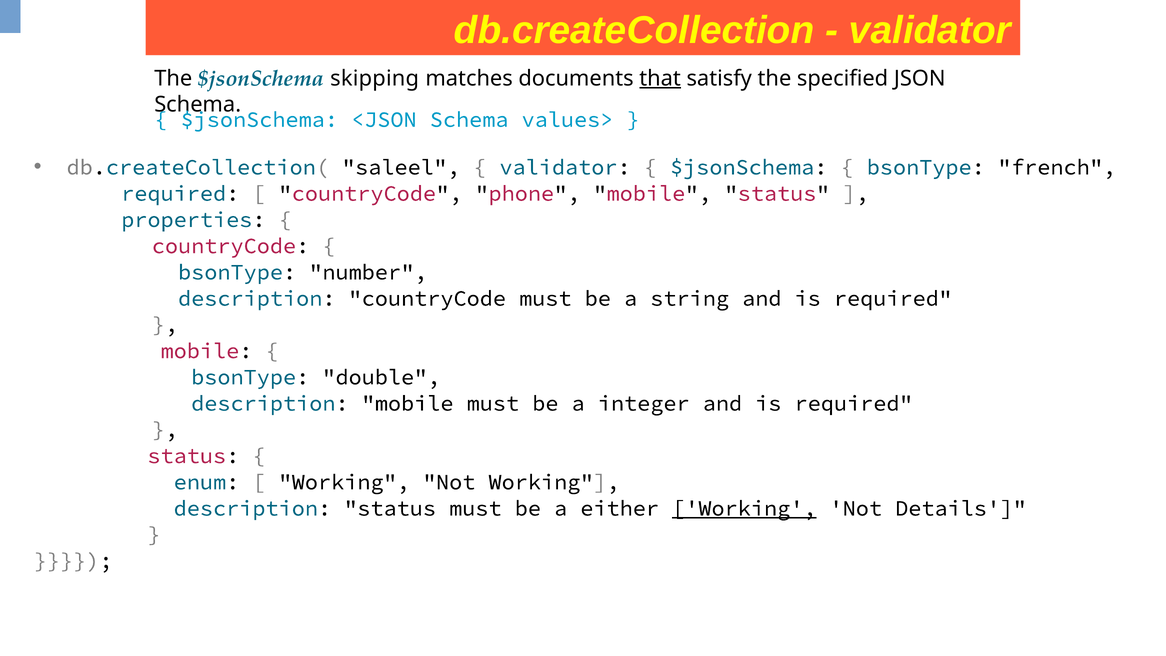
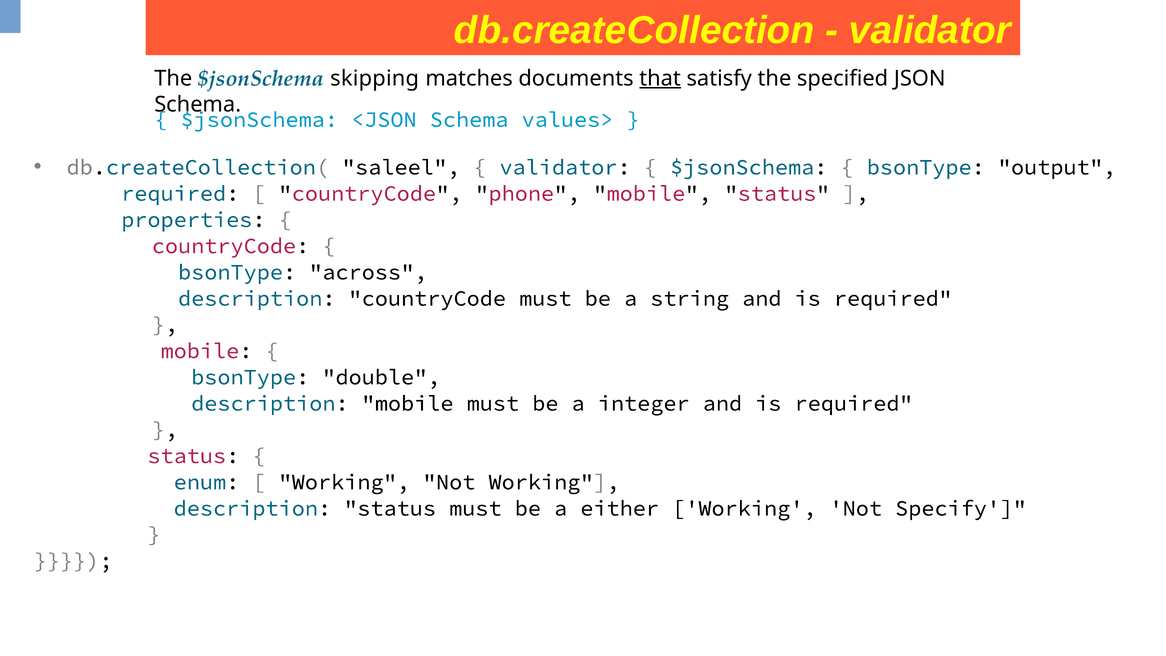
french: french -> output (1057, 167)
number: number -> across (368, 272)
Working underline: present -> none (744, 508)
Details: Details -> Specify (961, 508)
